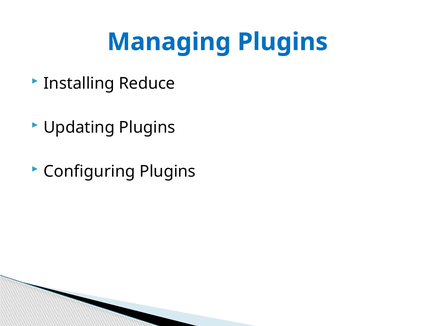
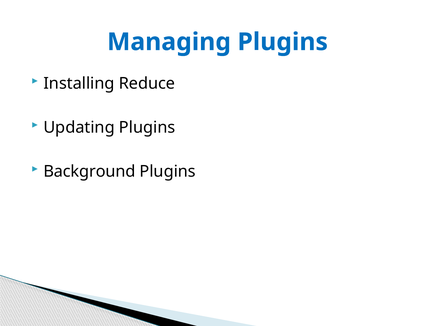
Configuring: Configuring -> Background (89, 172)
